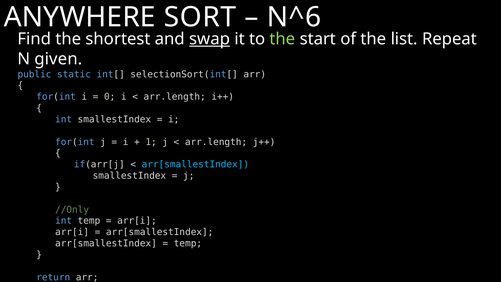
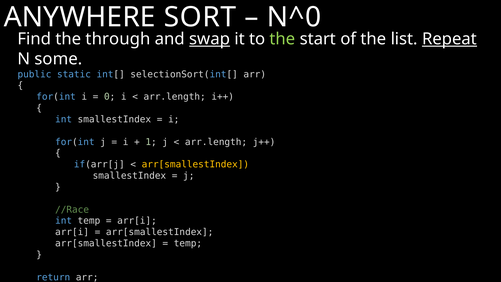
N^6: N^6 -> N^0 (294, 17)
shortest: shortest -> through (118, 39)
Repeat underline: none -> present (450, 39)
given: given -> some (58, 59)
arr[smallestIndex colour: light blue -> yellow (195, 164)
//Only: //Only -> //Race (72, 209)
